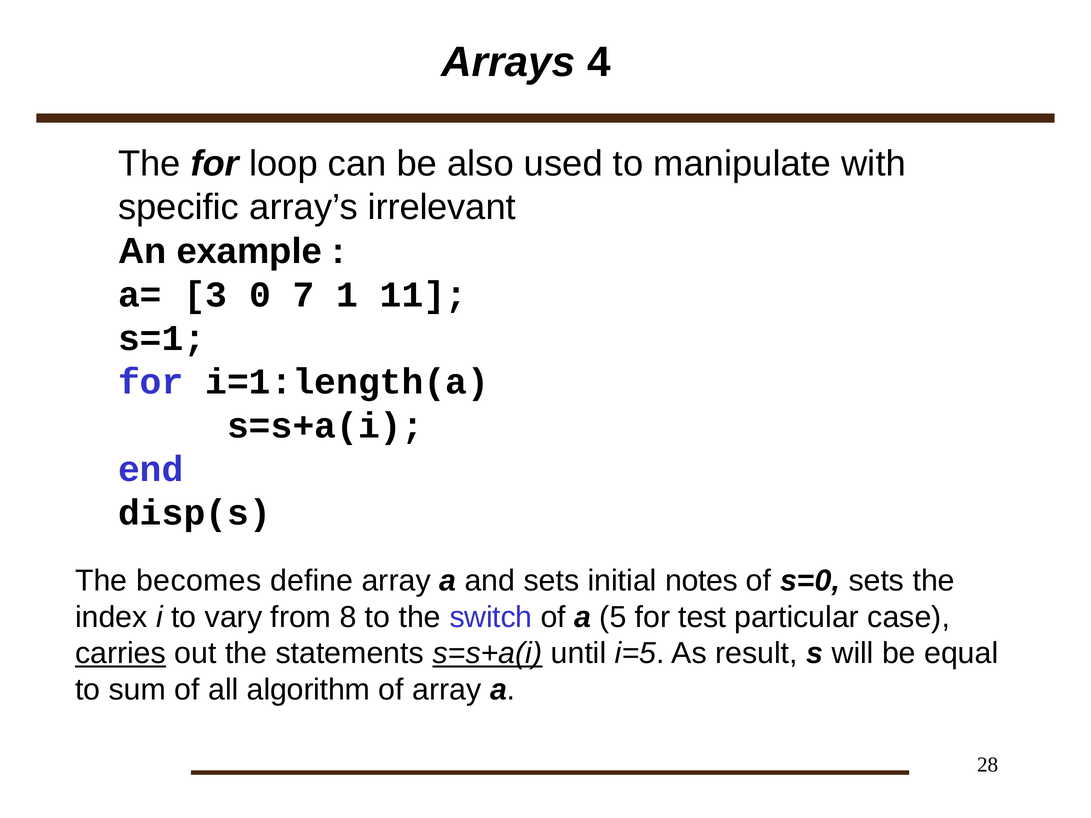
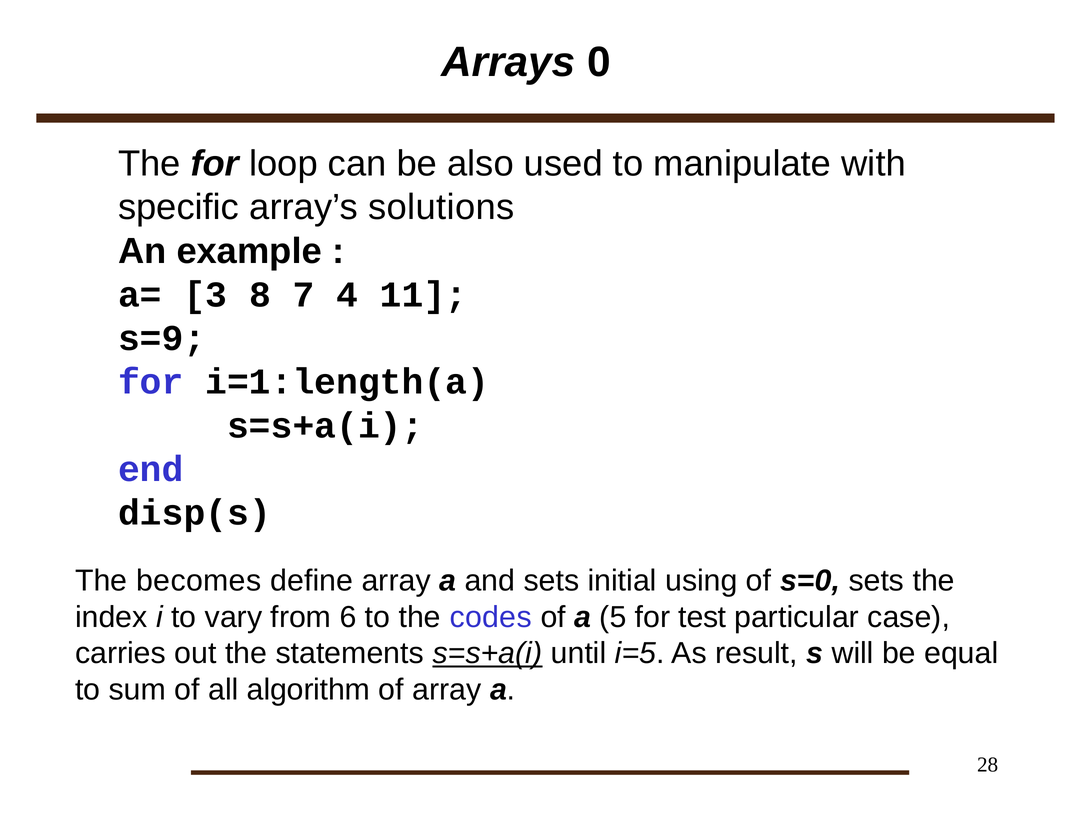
4: 4 -> 0 (599, 62)
irrelevant: irrelevant -> solutions (441, 208)
0: 0 -> 8 (260, 295)
1: 1 -> 4 (347, 295)
s=1: s=1 -> s=9 (162, 338)
notes: notes -> using (701, 581)
8: 8 -> 6 (348, 617)
switch: switch -> codes (491, 617)
carries underline: present -> none (121, 654)
